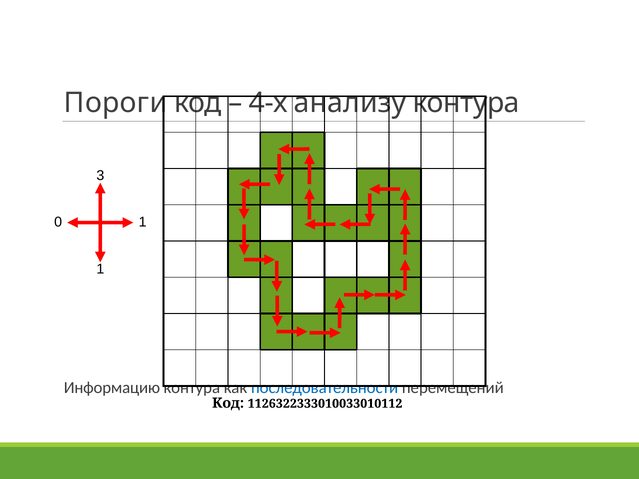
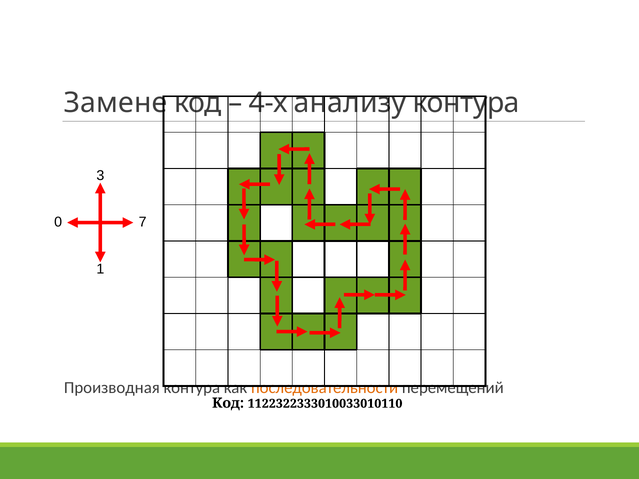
Пороги: Пороги -> Замене (116, 103)
0 1: 1 -> 7 (143, 222)
Информацию: Информацию -> Производная (112, 388)
последовательности colour: blue -> orange (325, 388)
1126322333010033010112: 1126322333010033010112 -> 1122322333010033010110 (325, 404)
